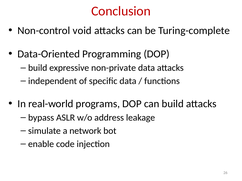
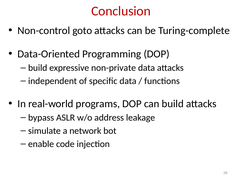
void: void -> goto (82, 31)
